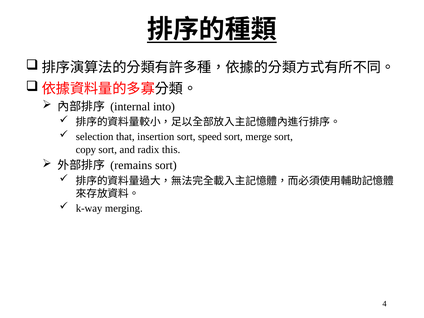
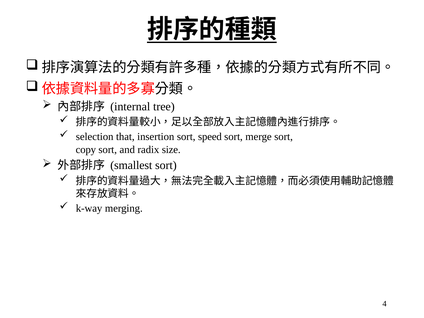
into: into -> tree (164, 107)
this: this -> size (171, 150)
remains: remains -> smallest (131, 165)
